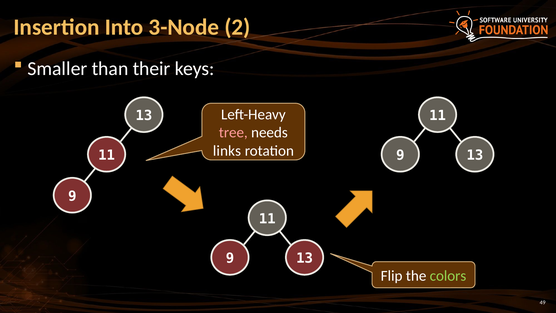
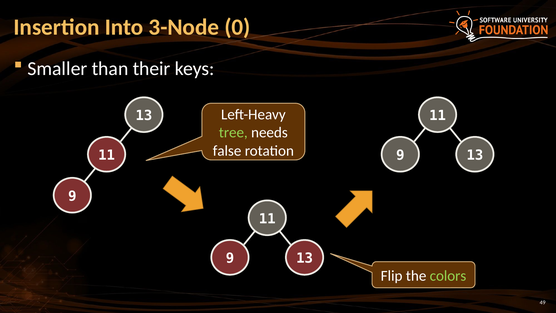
2: 2 -> 0 (237, 27)
tree colour: pink -> light green (233, 133)
links: links -> false (227, 151)
